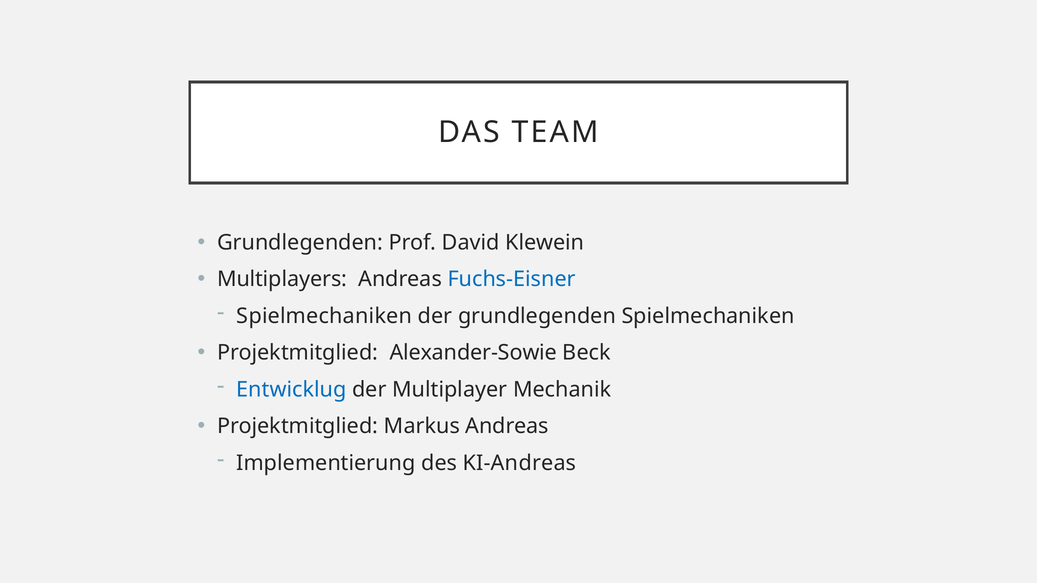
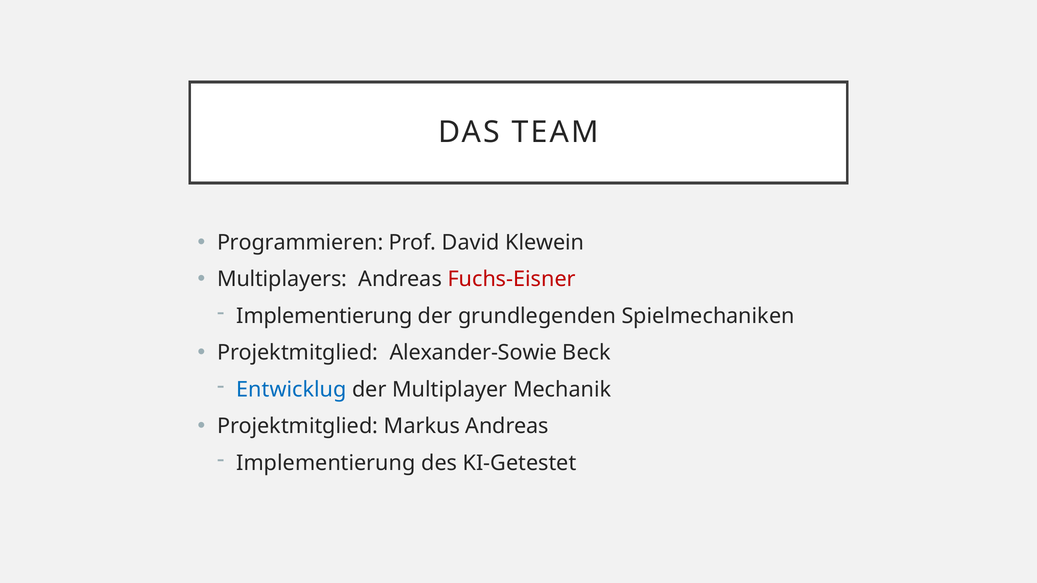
Grundlegenden: Grundlegenden -> Programmieren (300, 243)
Fuchs-Eisner colour: blue -> red (512, 279)
Spielmechaniken: Spielmechaniken -> Implementierung (324, 316)
KI-Andreas: KI-Andreas -> KI-Getestet (520, 463)
